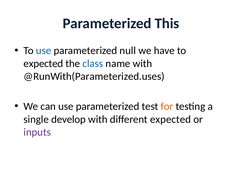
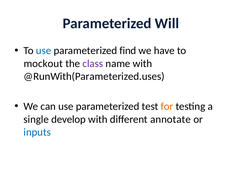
This: This -> Will (167, 23)
null: null -> find (128, 51)
expected: expected -> mockout (43, 64)
class colour: blue -> purple (93, 64)
different expected: expected -> annotate (170, 120)
inputs colour: purple -> blue (37, 133)
